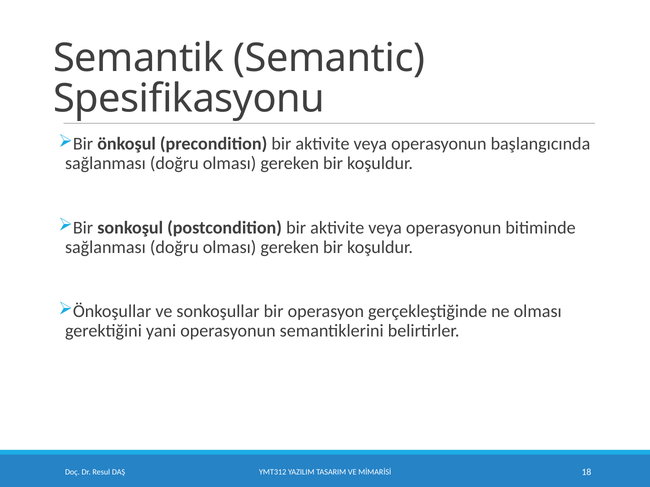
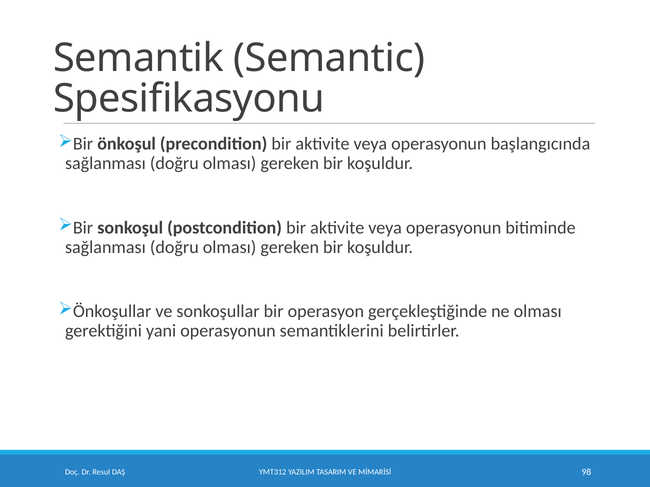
18: 18 -> 98 (587, 473)
